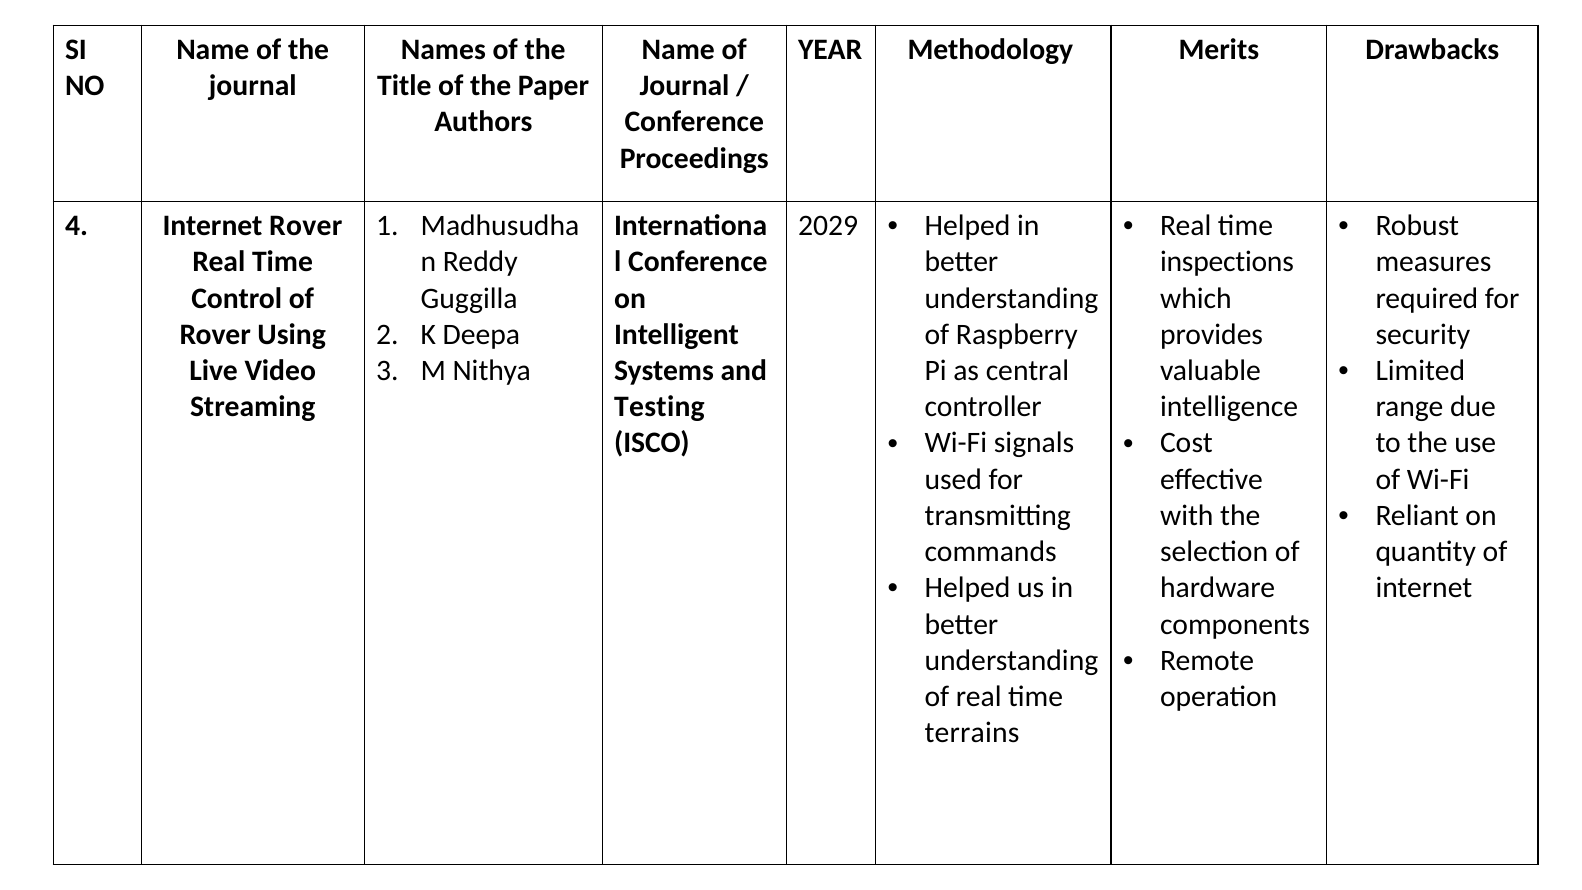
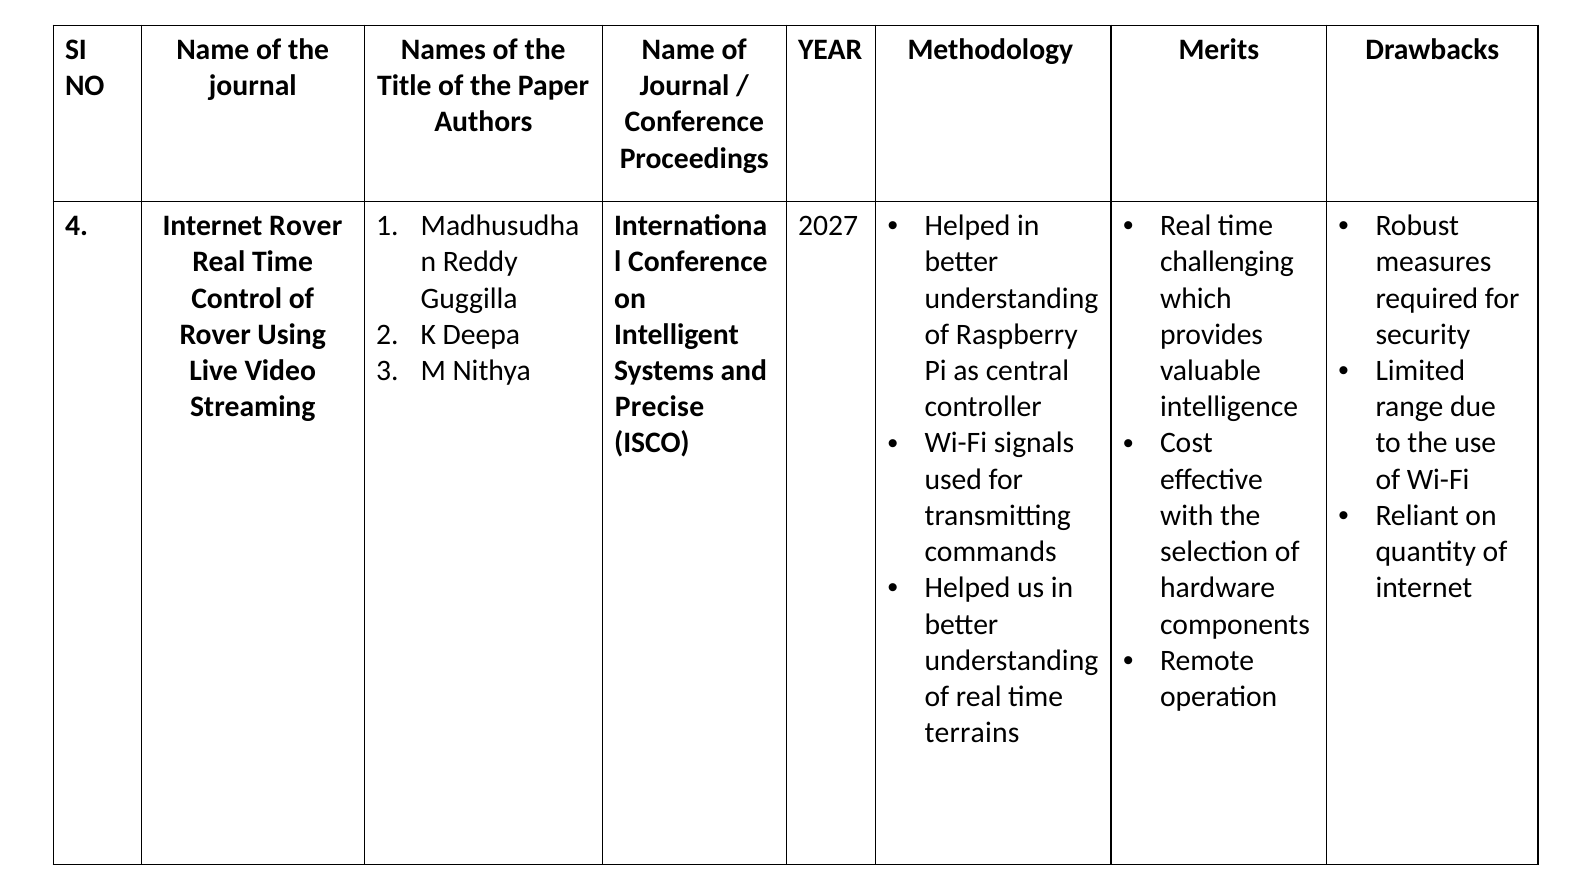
2029: 2029 -> 2027 (828, 226)
inspections: inspections -> challenging (1227, 262)
Testing: Testing -> Precise (659, 407)
